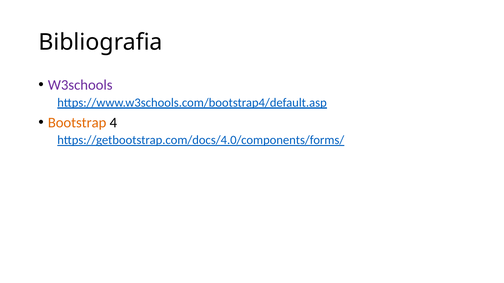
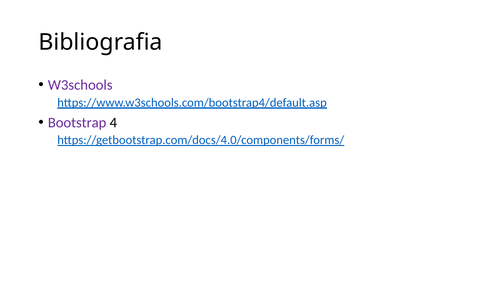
Bootstrap colour: orange -> purple (77, 123)
